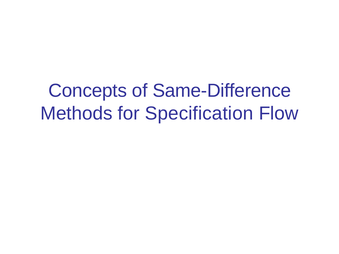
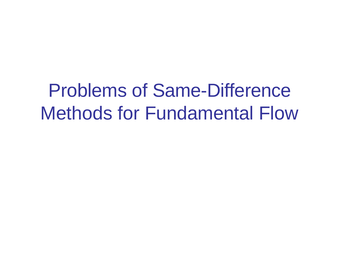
Concepts: Concepts -> Problems (88, 91)
Specification: Specification -> Fundamental (199, 113)
